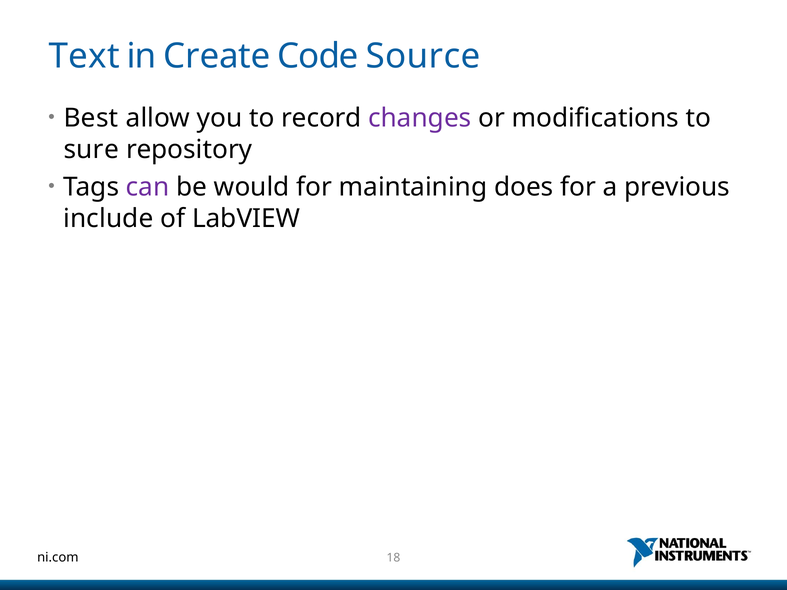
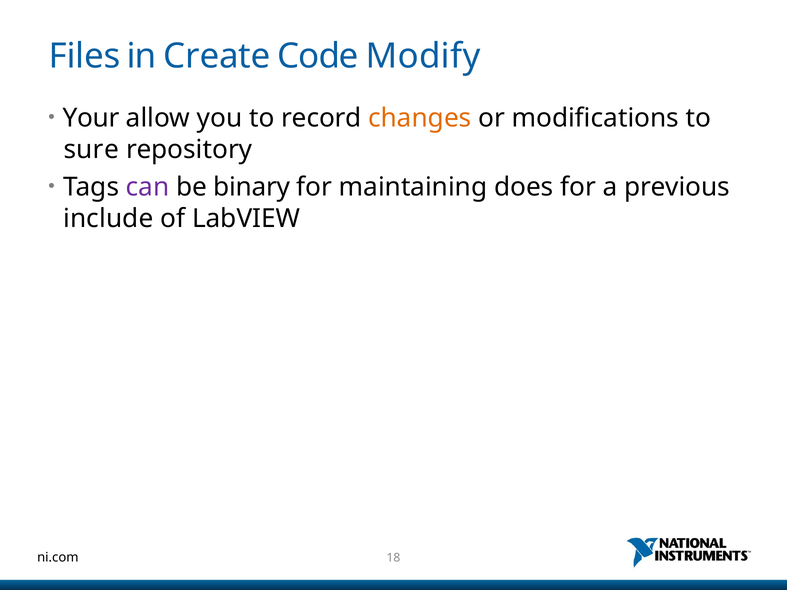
Text: Text -> Files (84, 56)
Source: Source -> Modify (423, 56)
Best: Best -> Your (91, 118)
changes colour: purple -> orange (420, 118)
would: would -> binary (252, 187)
